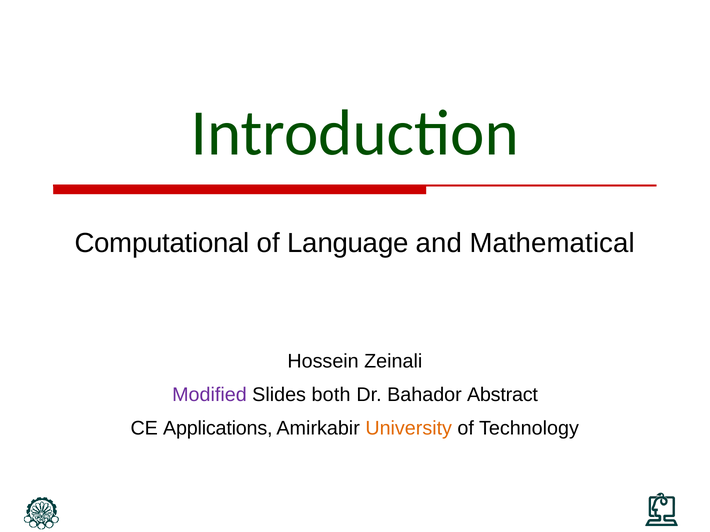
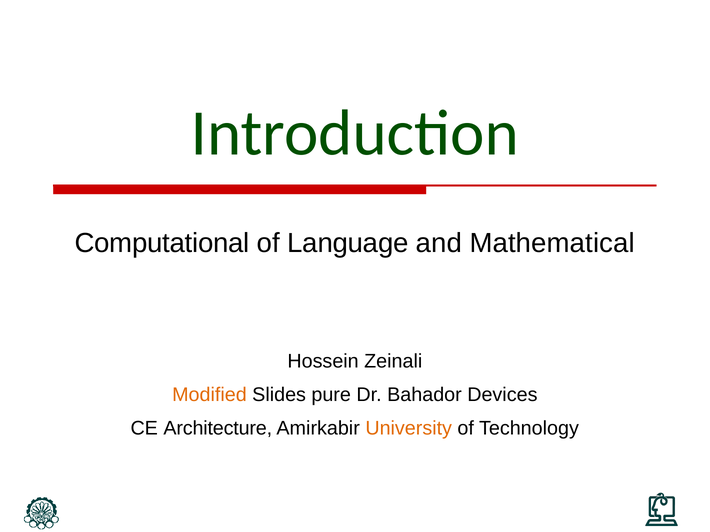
Modified colour: purple -> orange (209, 395)
both: both -> pure (331, 395)
Abstract: Abstract -> Devices (502, 395)
Applications: Applications -> Architecture (218, 429)
